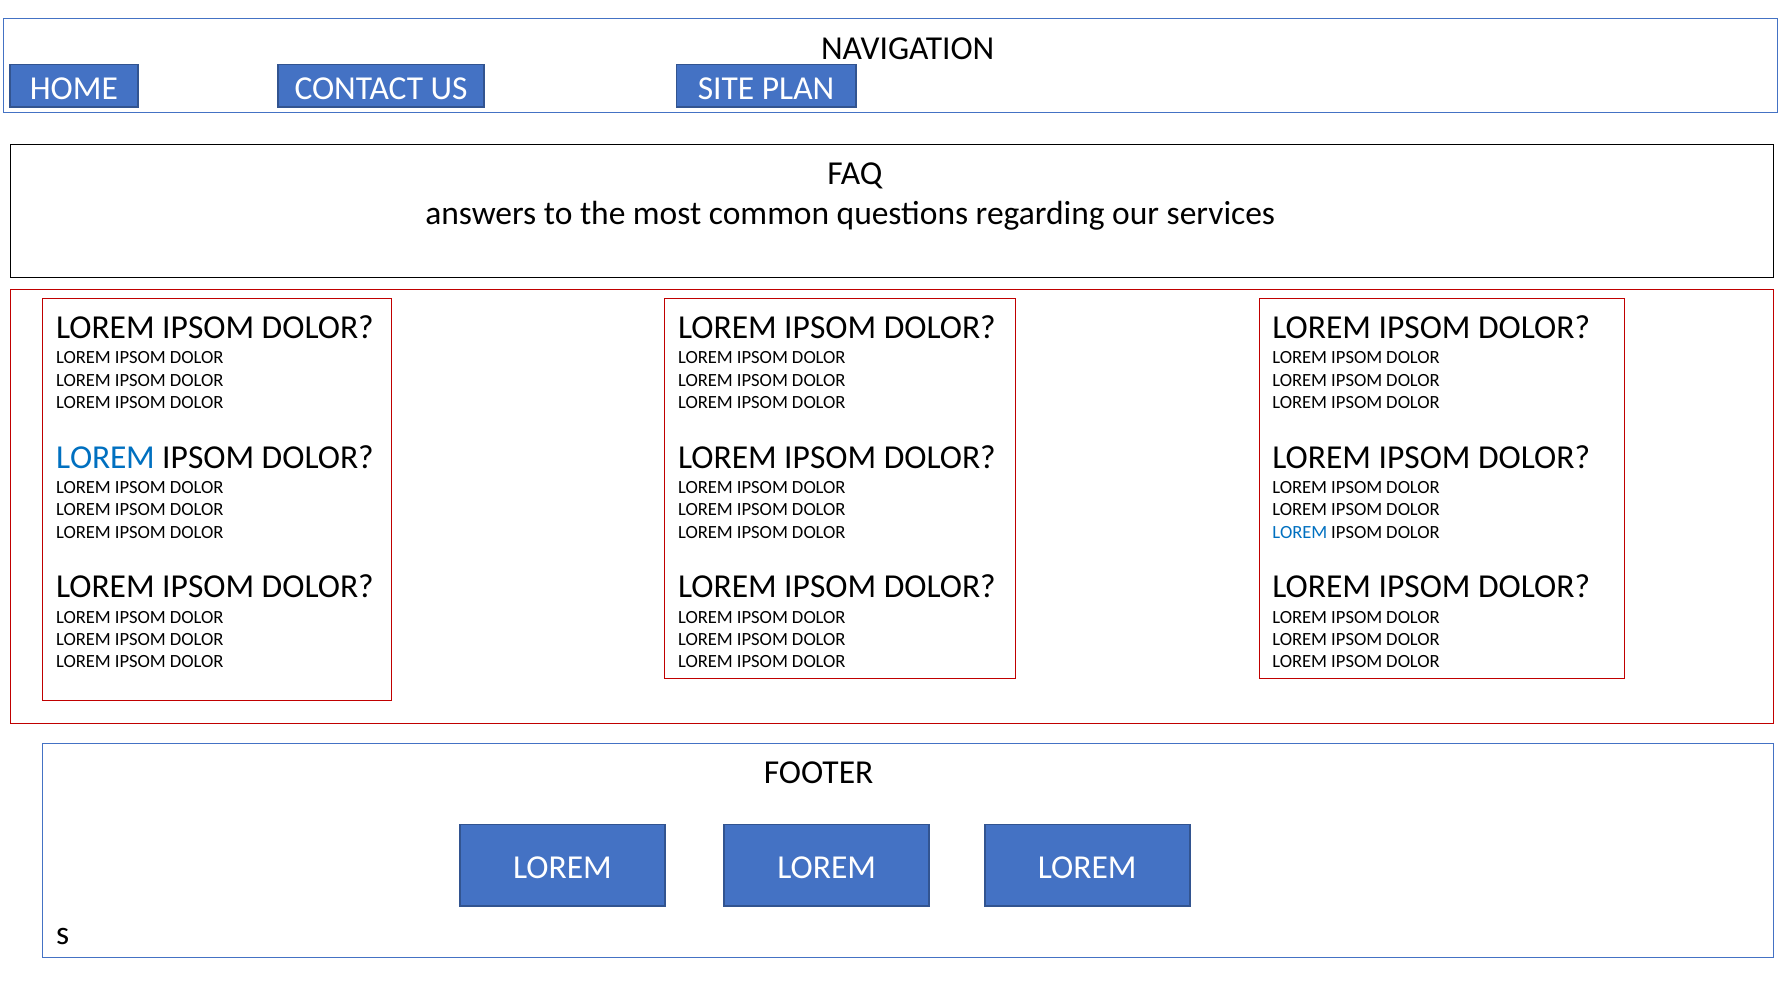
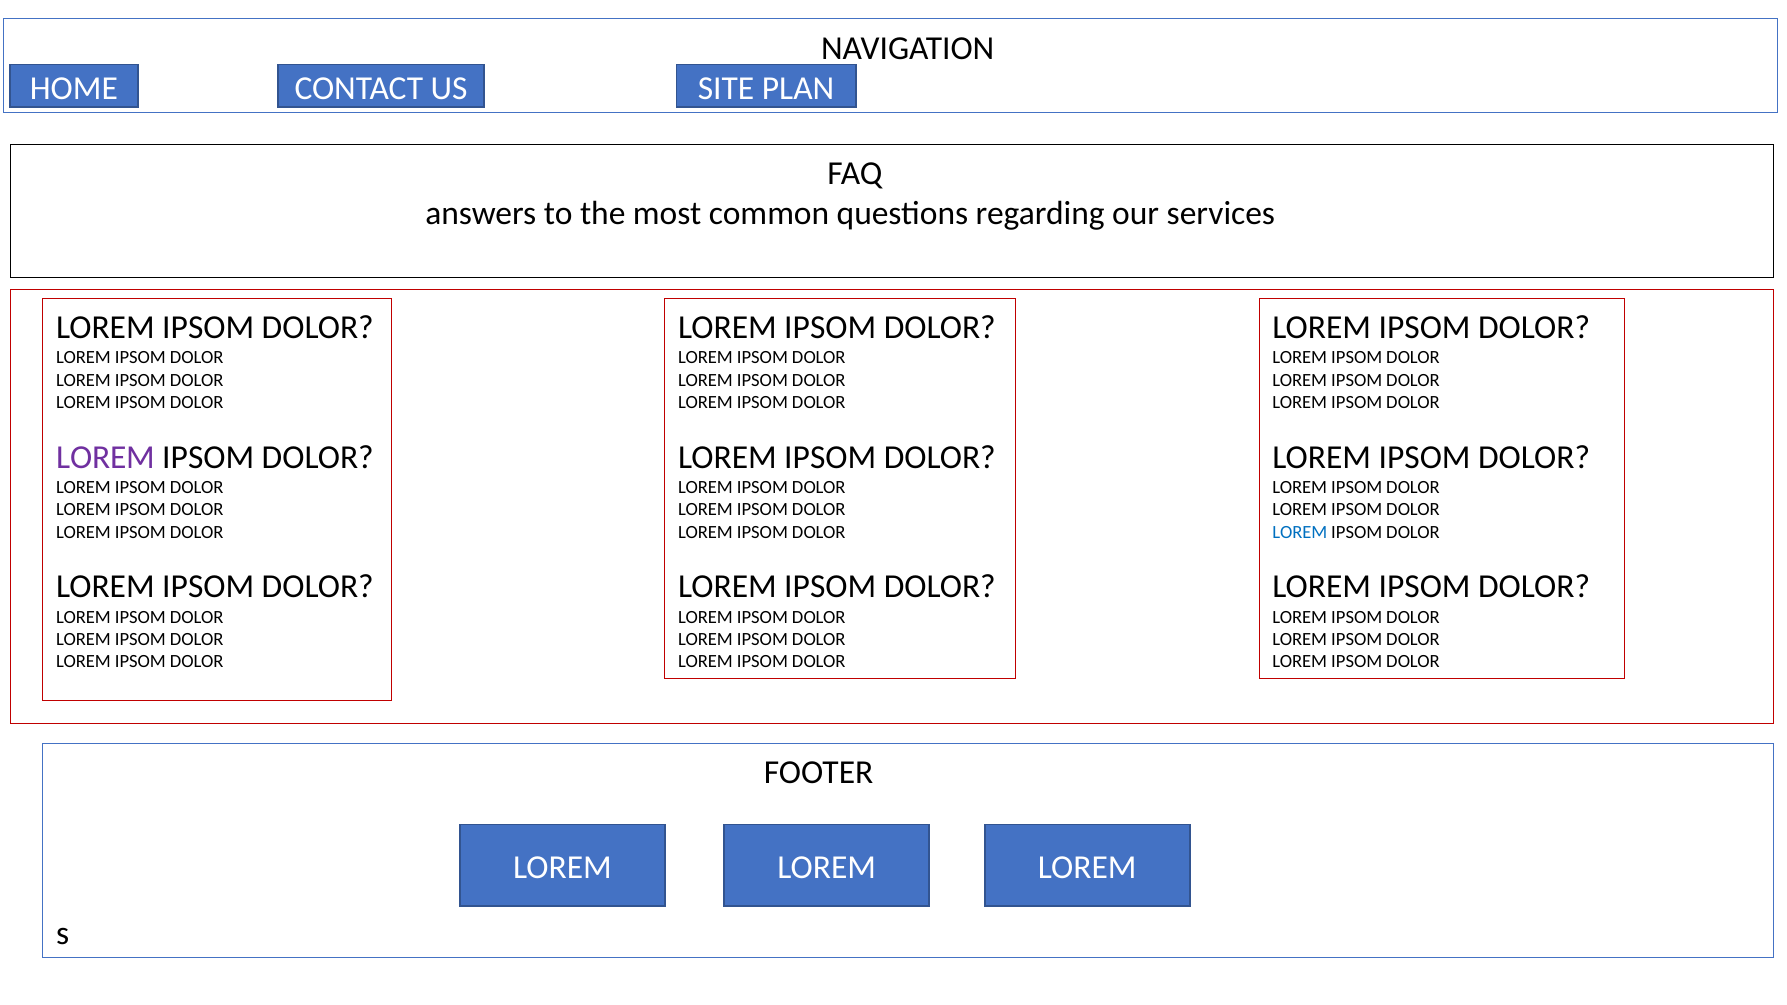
LOREM colour: blue -> purple (105, 457)
